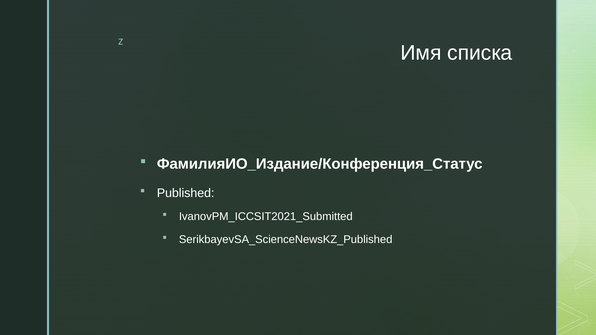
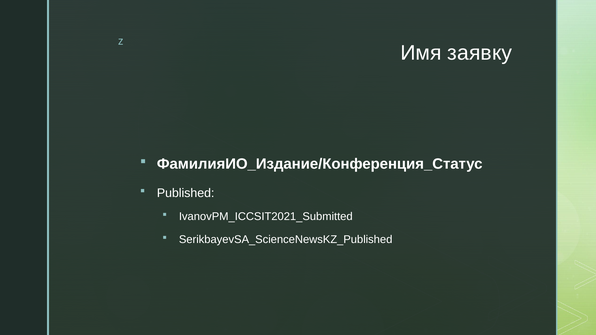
списка: списка -> заявку (480, 53)
